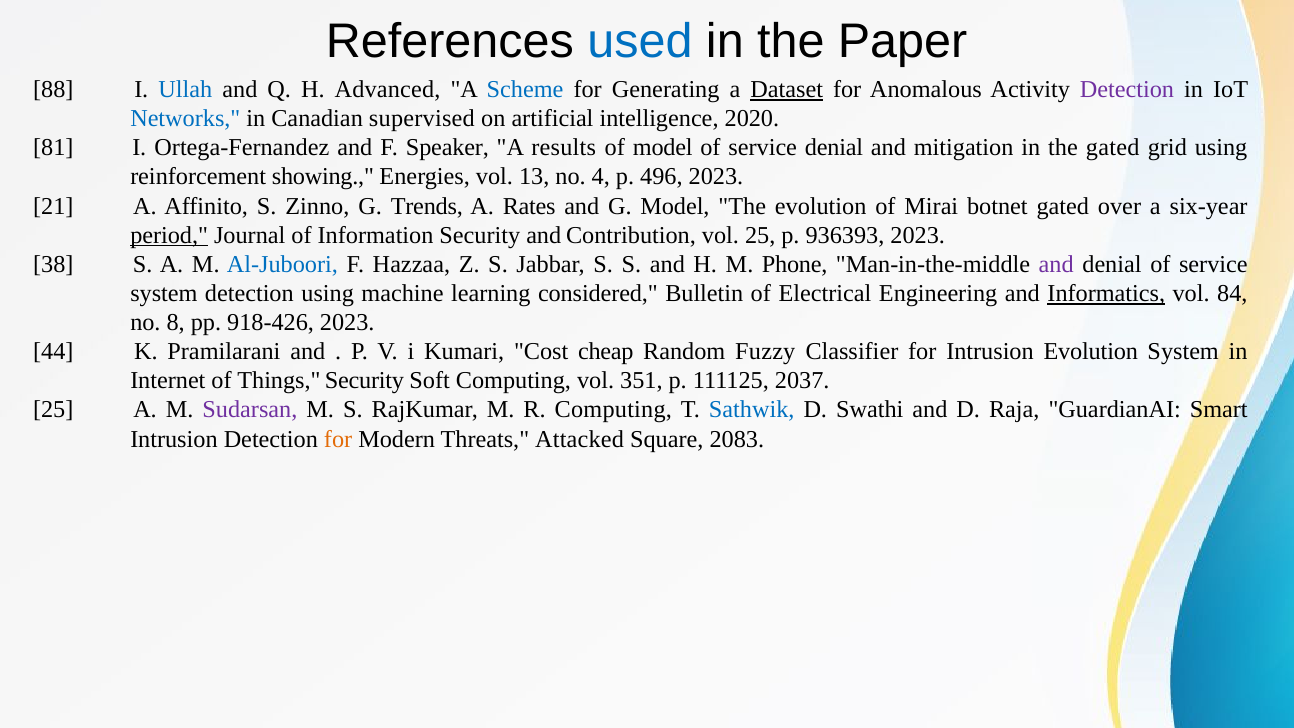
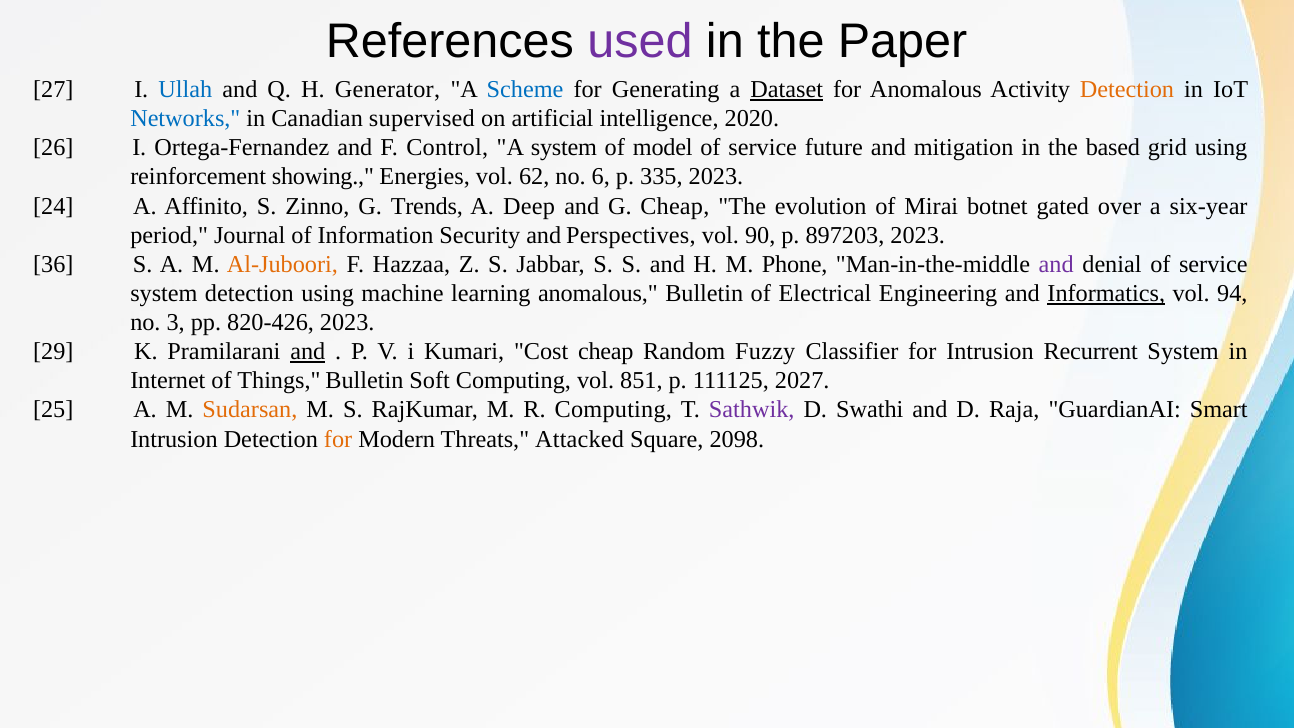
used colour: blue -> purple (640, 41)
88: 88 -> 27 (53, 90)
Advanced: Advanced -> Generator (388, 90)
Detection colour: purple -> orange (1127, 90)
81: 81 -> 26 (53, 148)
Speaker: Speaker -> Control (447, 148)
A results: results -> system (564, 148)
service denial: denial -> future (834, 148)
the gated: gated -> based (1113, 148)
13: 13 -> 62 (534, 177)
4: 4 -> 6 (601, 177)
496: 496 -> 335 (661, 177)
21: 21 -> 24 (53, 206)
Rates: Rates -> Deep (529, 206)
G Model: Model -> Cheap (675, 206)
period underline: present -> none (169, 235)
Contribution: Contribution -> Perspectives (631, 235)
vol 25: 25 -> 90 (760, 235)
936393: 936393 -> 897203 (845, 235)
38: 38 -> 36 (53, 264)
Al-Juboori colour: blue -> orange (282, 264)
learning considered: considered -> anomalous (598, 293)
84: 84 -> 94 (1232, 293)
8: 8 -> 3 (176, 322)
918-426: 918-426 -> 820-426 (271, 322)
44: 44 -> 29 (53, 352)
and underline: none -> present (308, 352)
Intrusion Evolution: Evolution -> Recurrent (1091, 352)
Things Security: Security -> Bulletin (364, 381)
351: 351 -> 851 (641, 381)
2037: 2037 -> 2027 (802, 381)
Sudarsan colour: purple -> orange (250, 410)
Sathwik colour: blue -> purple (752, 410)
2083: 2083 -> 2098 (737, 439)
